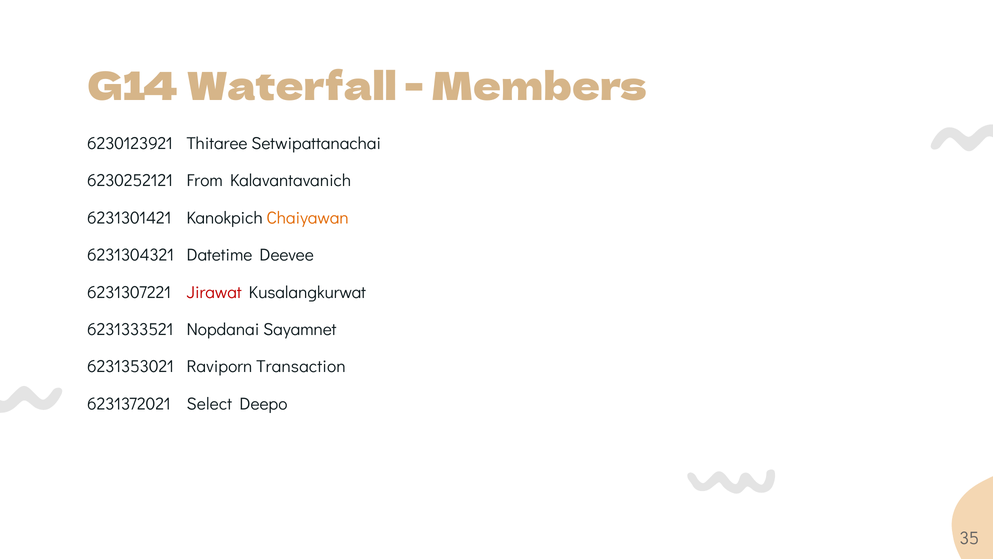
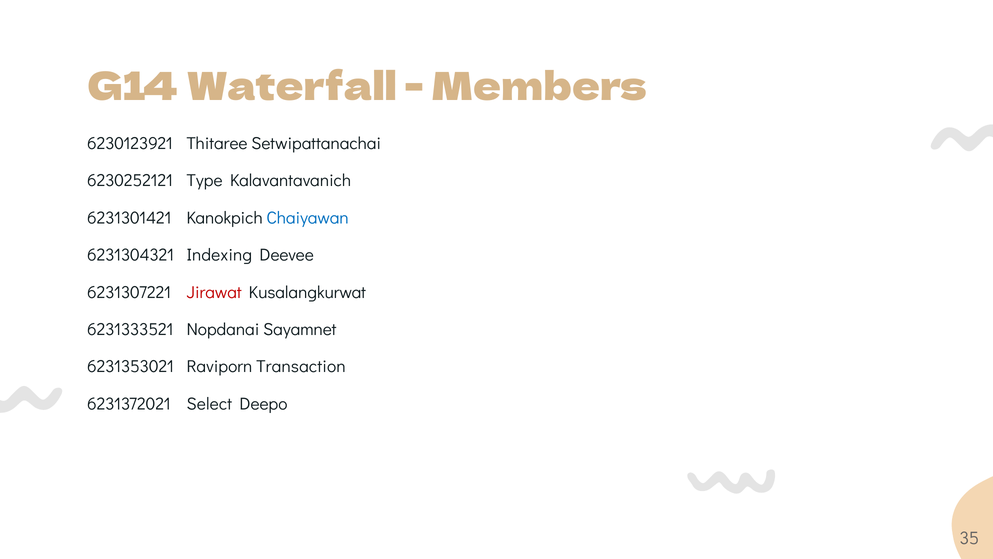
From: From -> Type (205, 180)
Chaiyawan colour: orange -> blue (308, 218)
Datetime: Datetime -> Indexing (219, 255)
